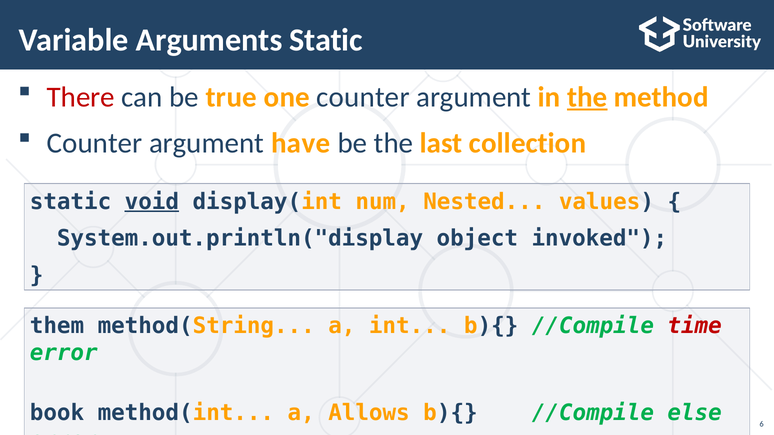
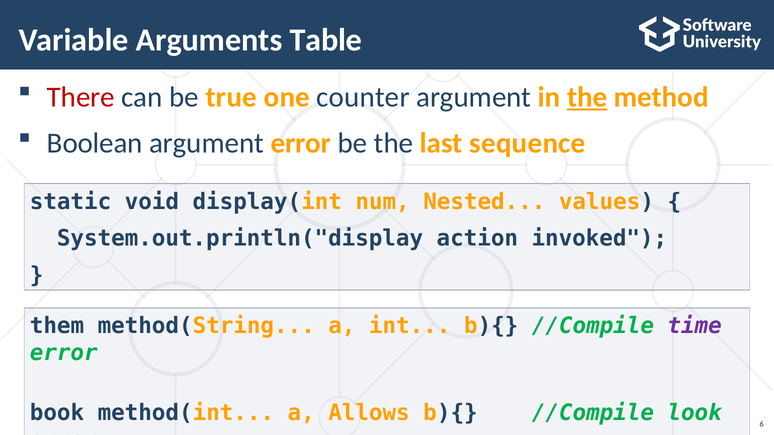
Arguments Static: Static -> Table (326, 40)
Counter: Counter -> Boolean (95, 143)
argument have: have -> error (301, 143)
collection: collection -> sequence (527, 143)
void underline: present -> none (152, 202)
object: object -> action (477, 239)
time colour: red -> purple (695, 326)
else: else -> look (695, 413)
